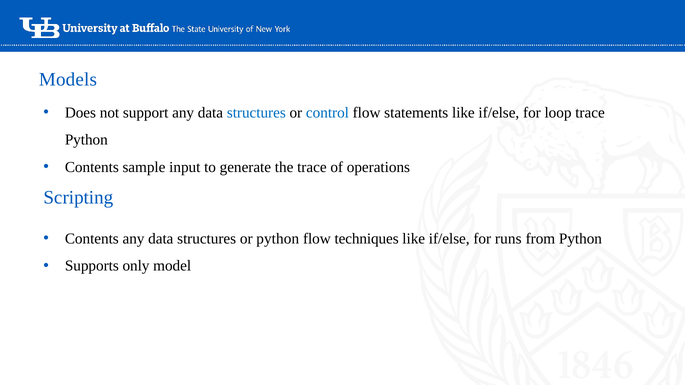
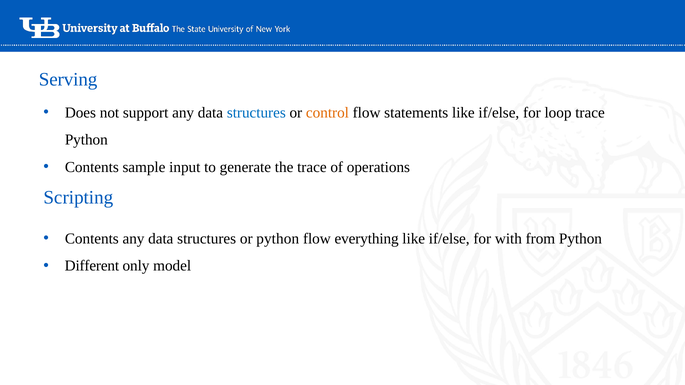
Models: Models -> Serving (68, 80)
control colour: blue -> orange (327, 113)
techniques: techniques -> everything (367, 239)
runs: runs -> with (508, 239)
Supports: Supports -> Different (92, 266)
